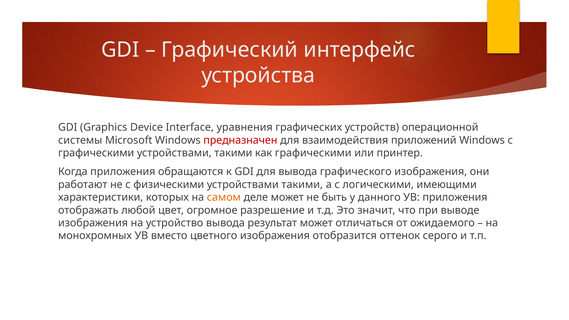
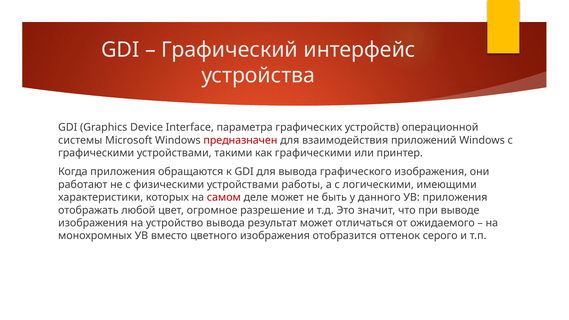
уравнения: уравнения -> параметра (245, 127)
физическими устройствами такими: такими -> работы (302, 185)
самом colour: orange -> red (224, 197)
